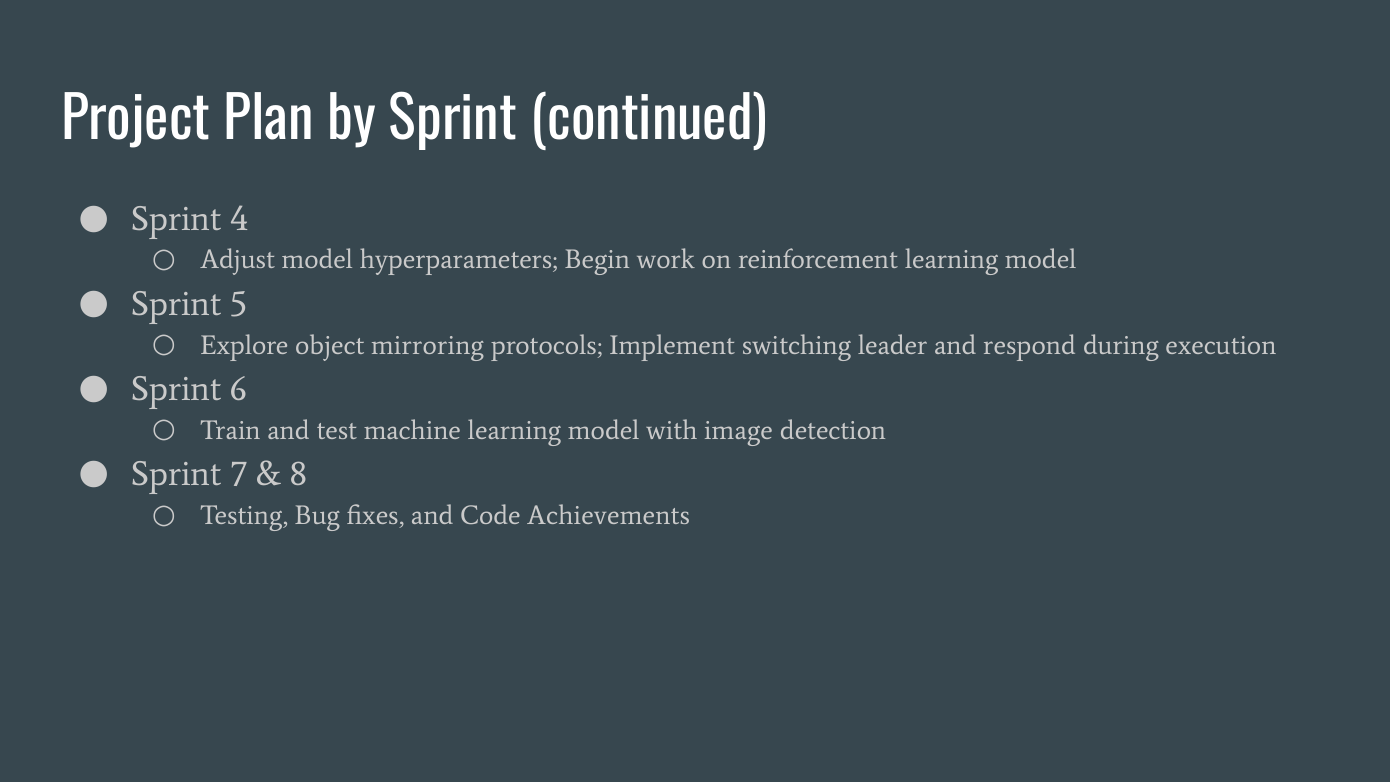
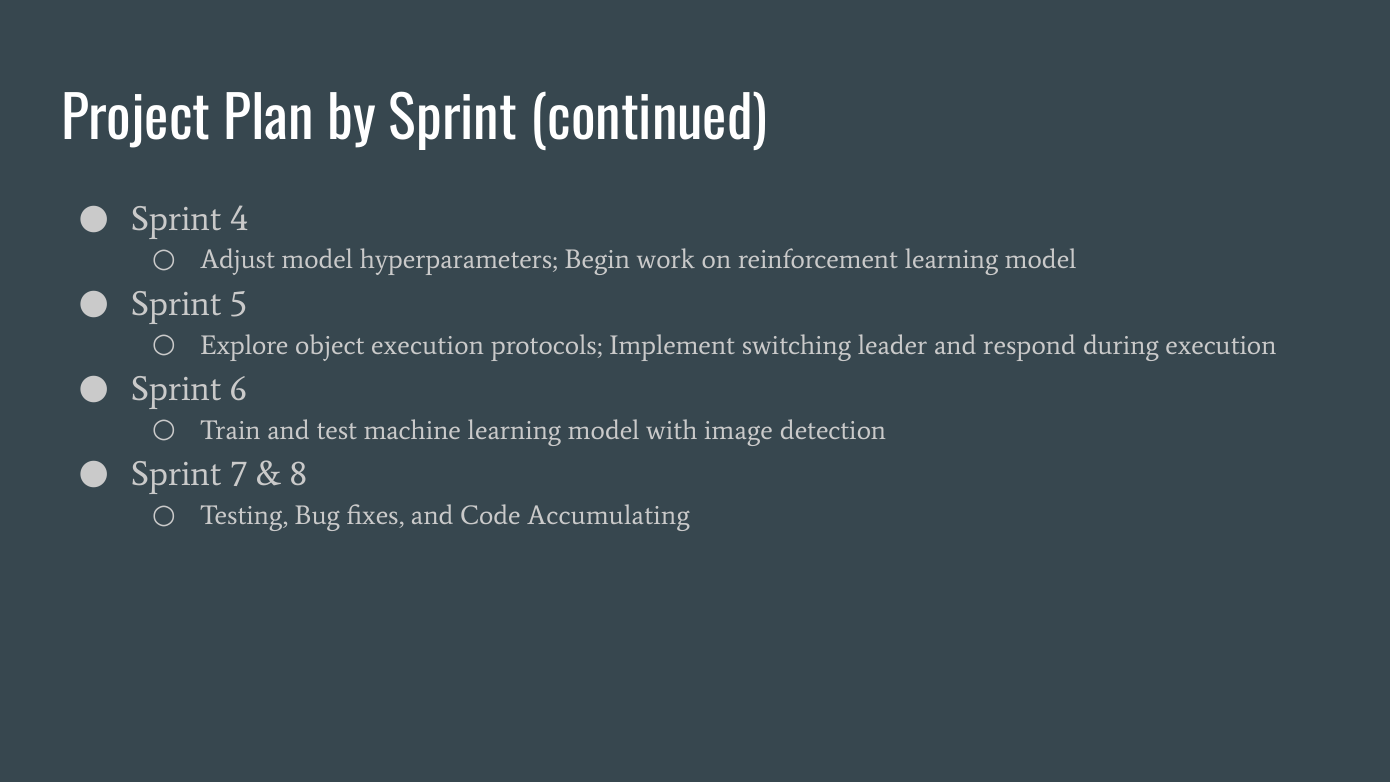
object mirroring: mirroring -> execution (428, 345)
Achievements: Achievements -> Accumulating (609, 516)
